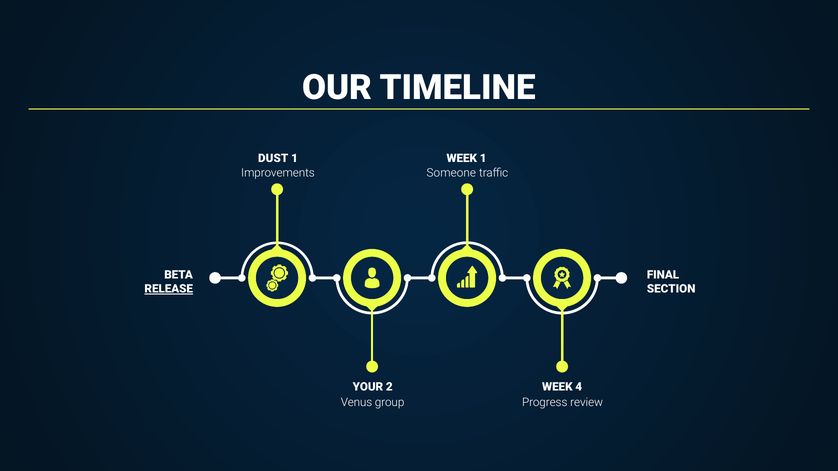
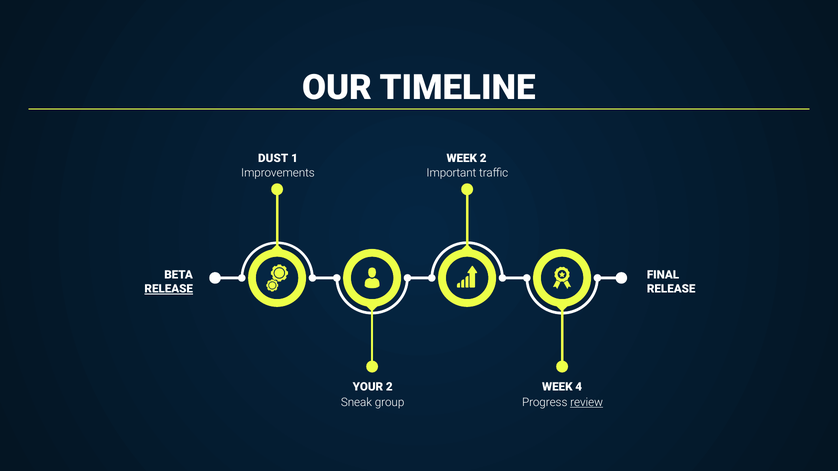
WEEK 1: 1 -> 2 (483, 158)
Someone: Someone -> Important (451, 173)
SECTION: SECTION -> RELEASE (671, 289)
Venus: Venus -> Sneak (356, 403)
review underline: none -> present (587, 403)
